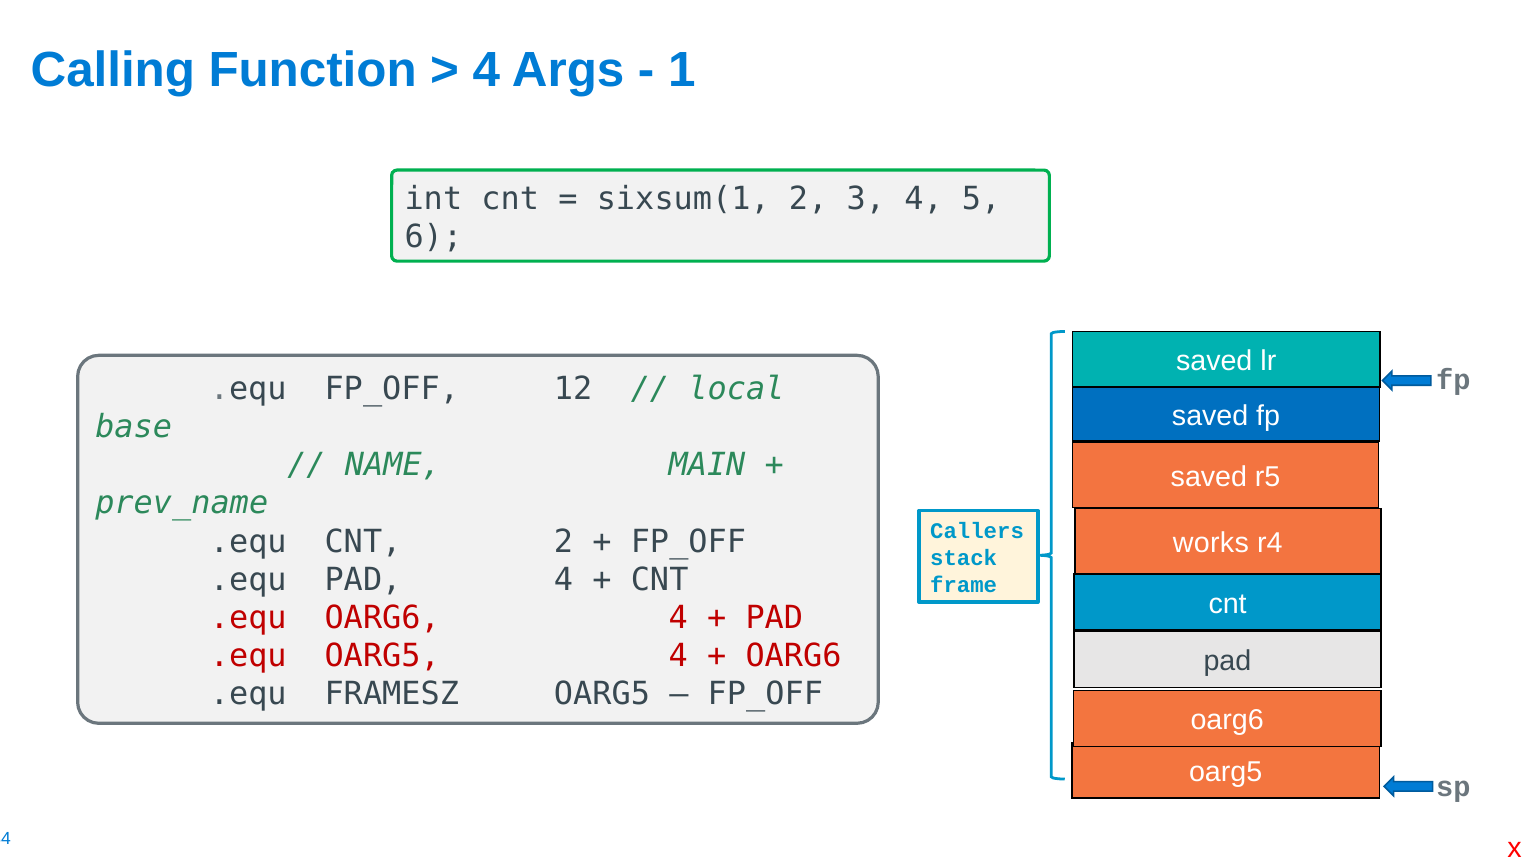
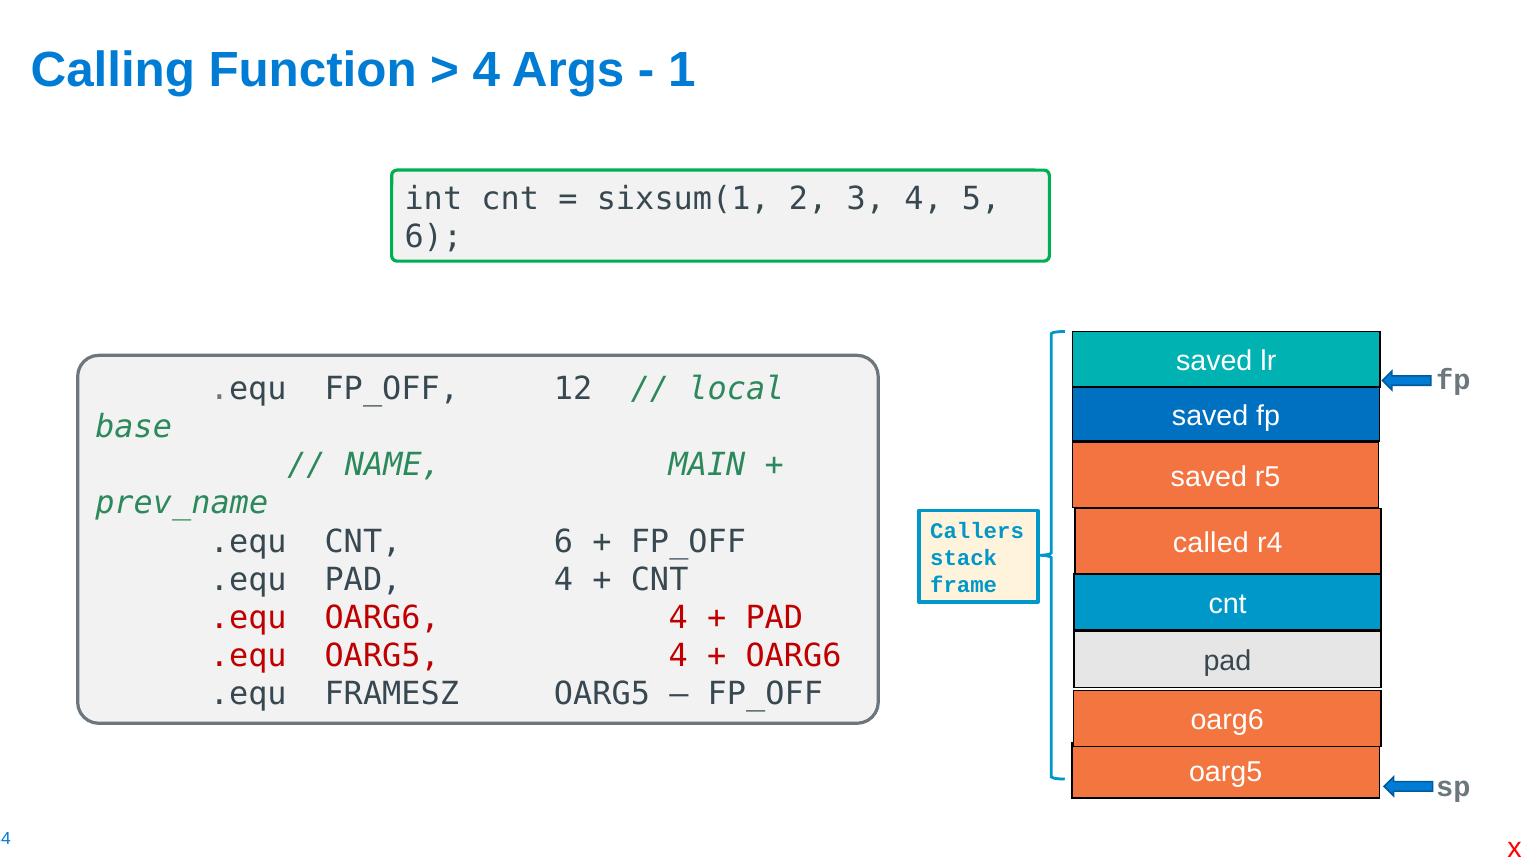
CNT 2: 2 -> 6 (564, 542)
works: works -> called (1211, 543)
